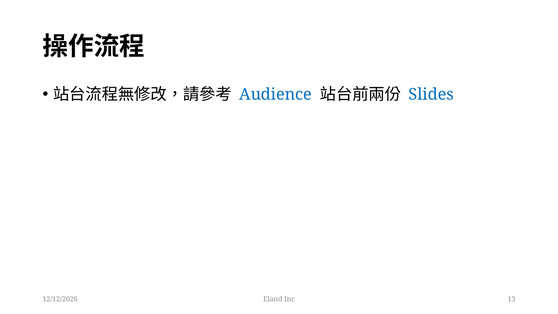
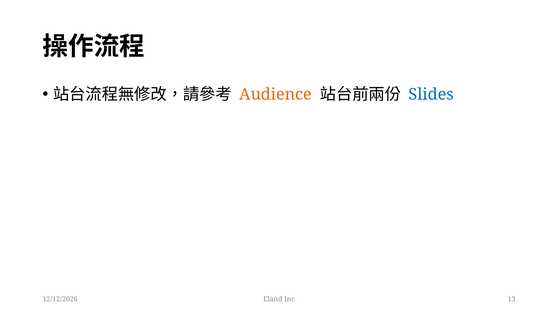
Audience colour: blue -> orange (276, 94)
